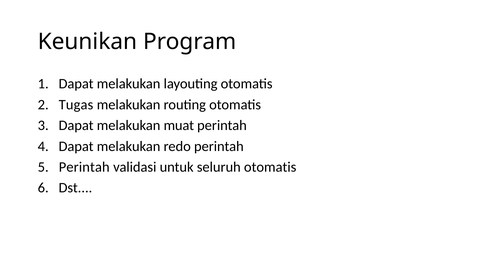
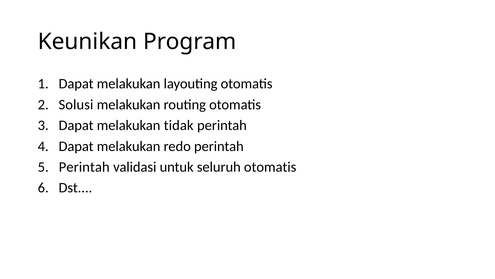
Tugas: Tugas -> Solusi (76, 104)
muat: muat -> tidak (179, 125)
